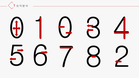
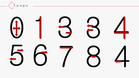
1 0: 0 -> 3 (65, 28)
2: 2 -> 4 (122, 57)
